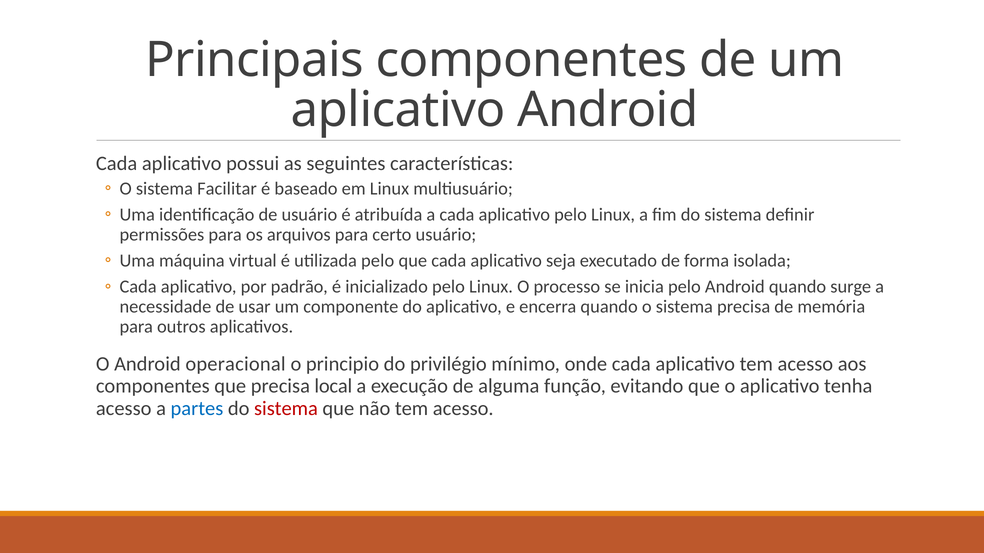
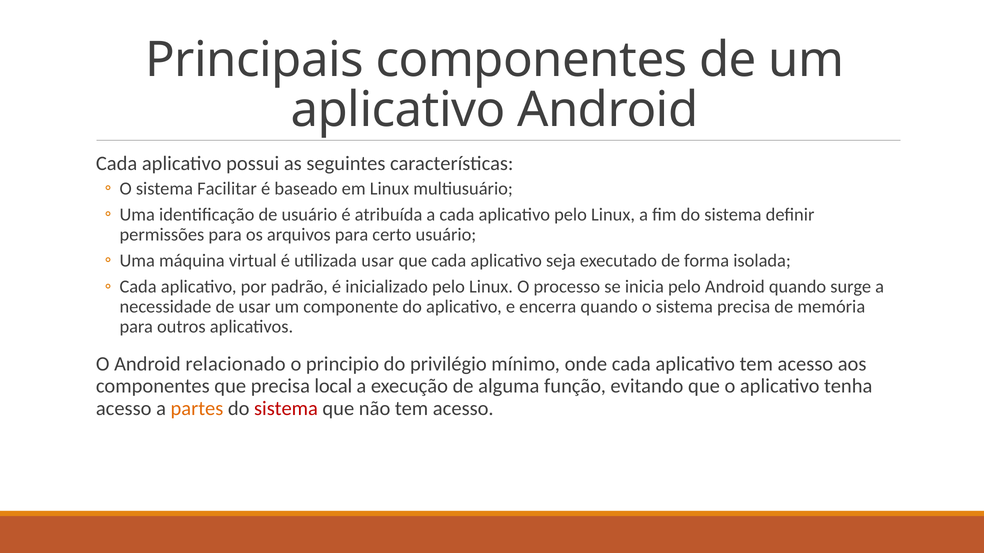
utilizada pelo: pelo -> usar (378, 261)
operacional: operacional -> relacionado (236, 364)
partes colour: blue -> orange (197, 409)
